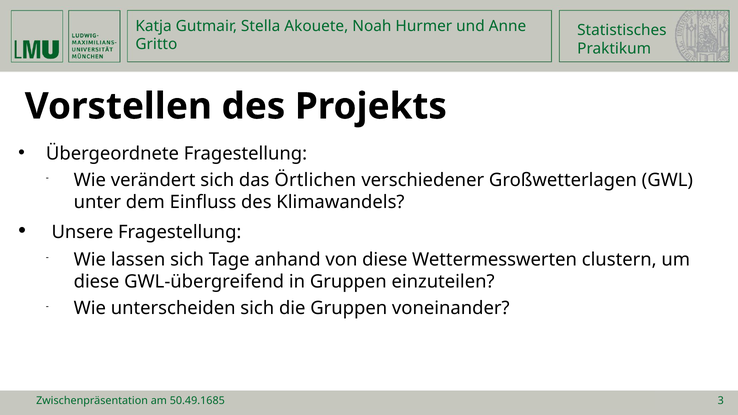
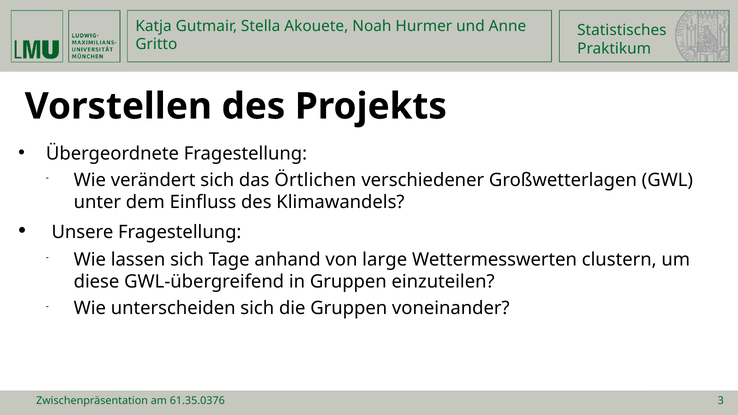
von diese: diese -> large (385, 260)
50.49.1685: 50.49.1685 -> 61.35.0376 (197, 401)
